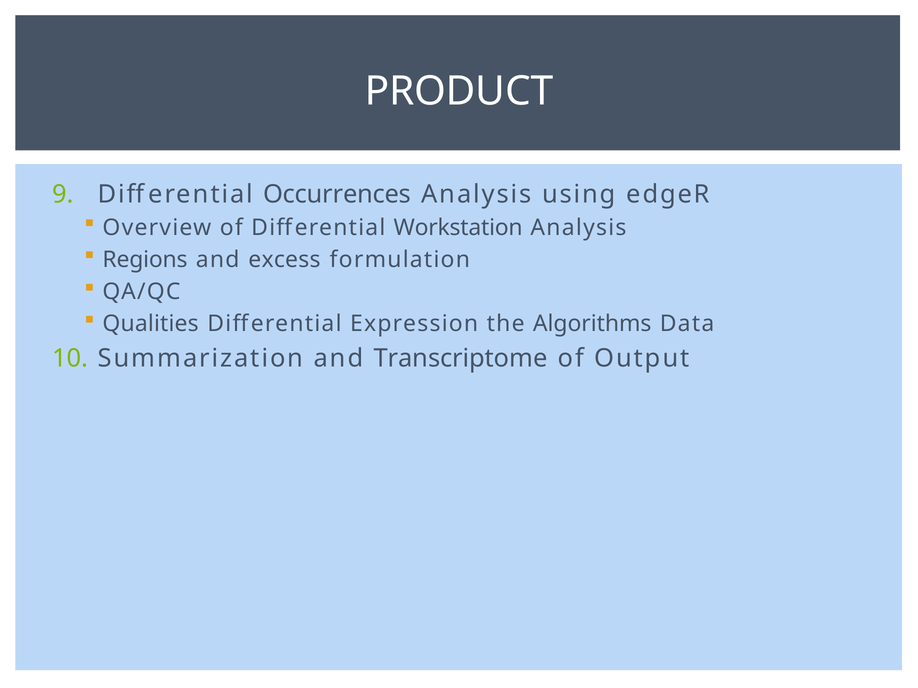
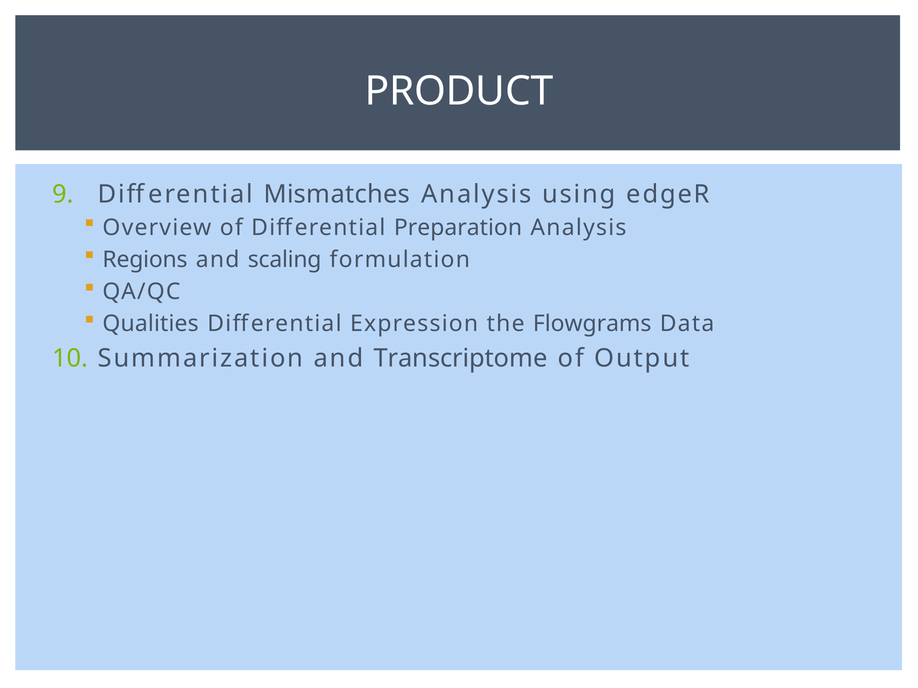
Occurrences: Occurrences -> Mismatches (337, 194)
Workstation: Workstation -> Preparation (458, 228)
excess: excess -> scaling (285, 260)
Algorithms: Algorithms -> Flowgrams (592, 324)
